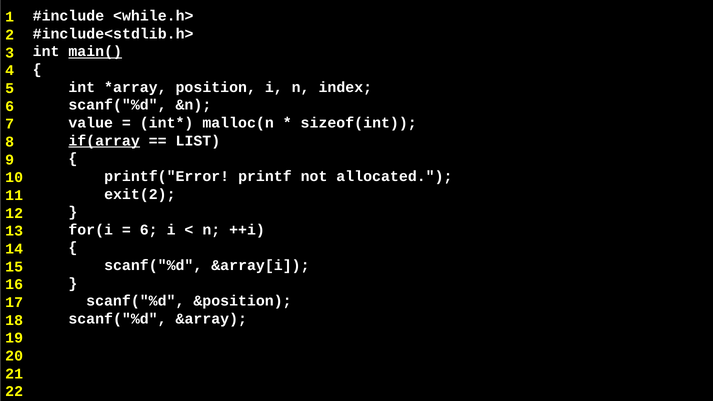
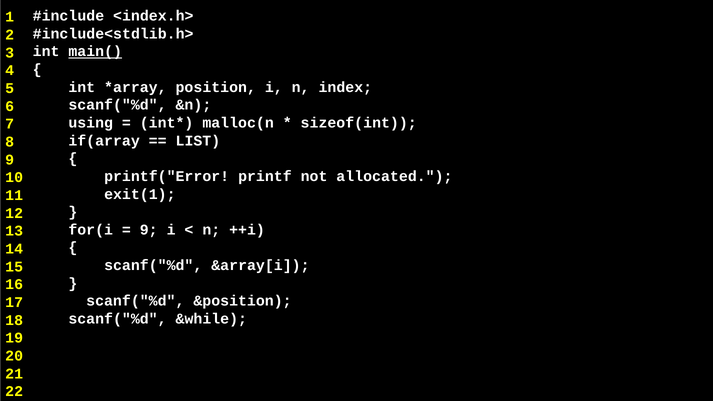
<while.h>: <while.h> -> <index.h> (153, 16)
value: value -> using (91, 123)
if(array underline: present -> none (104, 141)
exit(2: exit(2 -> exit(1 (140, 194)
6: 6 -> 9 (149, 230)
&array: &array -> &while (211, 319)
